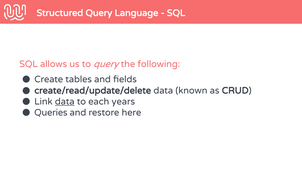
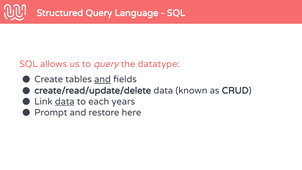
following: following -> datatype (159, 64)
and underline: none -> present (103, 79)
Queries: Queries -> Prompt (51, 113)
